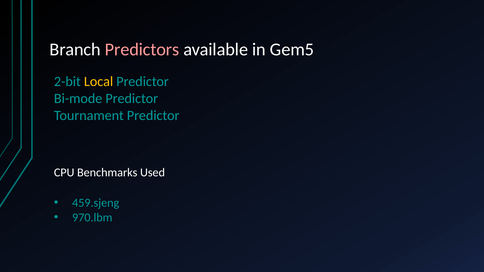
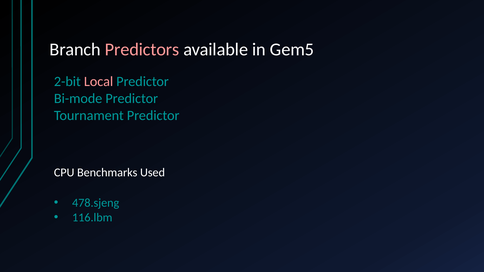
Local colour: yellow -> pink (99, 82)
459.sjeng: 459.sjeng -> 478.sjeng (96, 203)
970.lbm: 970.lbm -> 116.lbm (92, 218)
